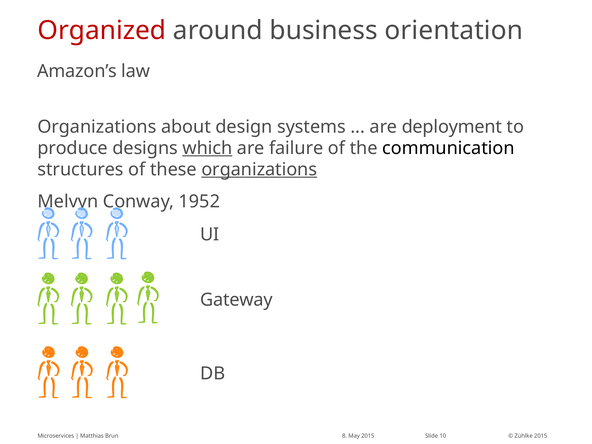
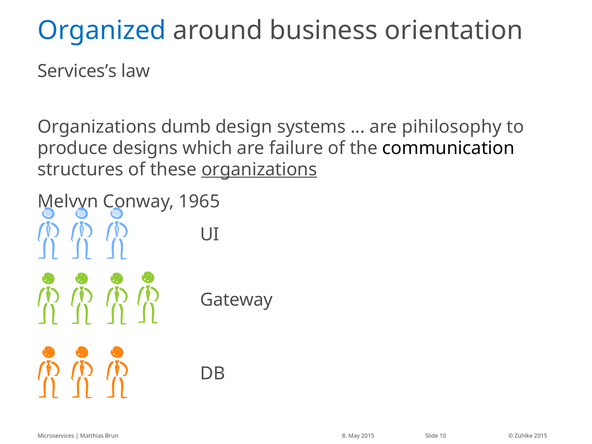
Organized colour: red -> blue (102, 30)
Amazon’s: Amazon’s -> Services’s (77, 71)
about: about -> dumb (186, 127)
deployment: deployment -> pihilosophy (452, 127)
which underline: present -> none (207, 148)
1952: 1952 -> 1965 (199, 202)
